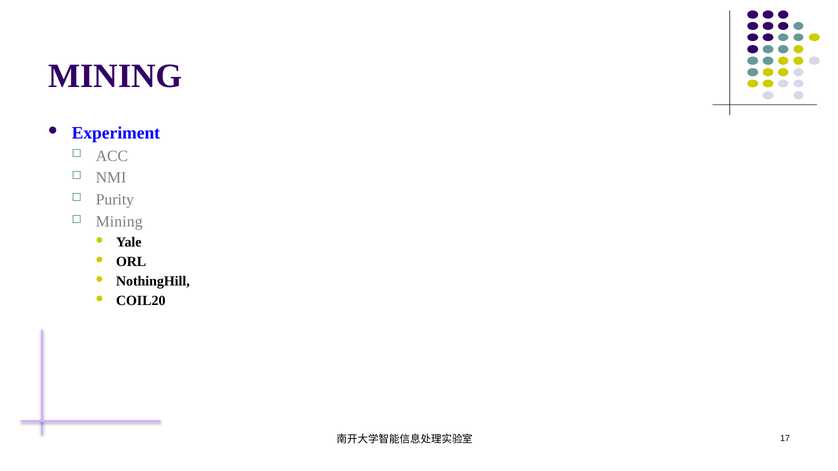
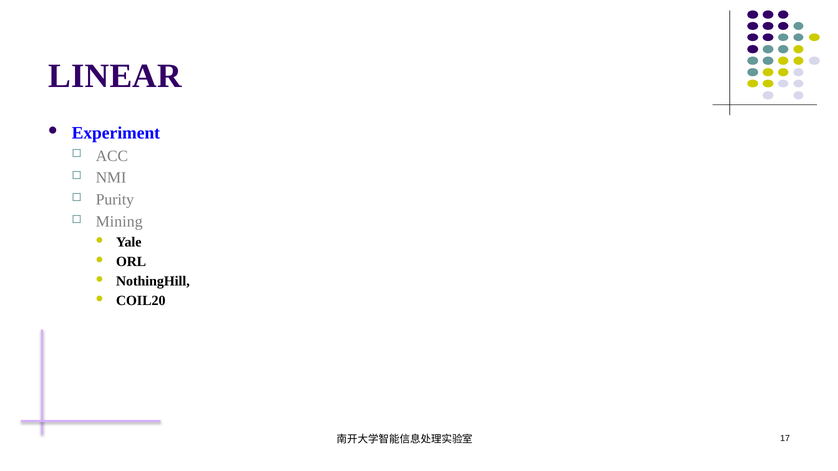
MINING: MINING -> LINEAR (115, 76)
